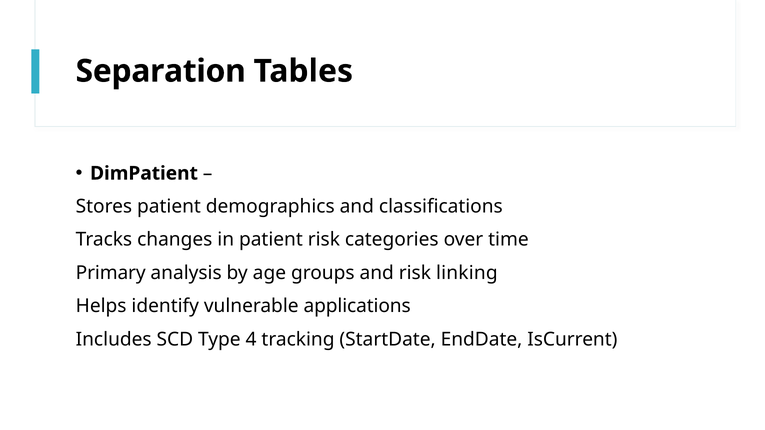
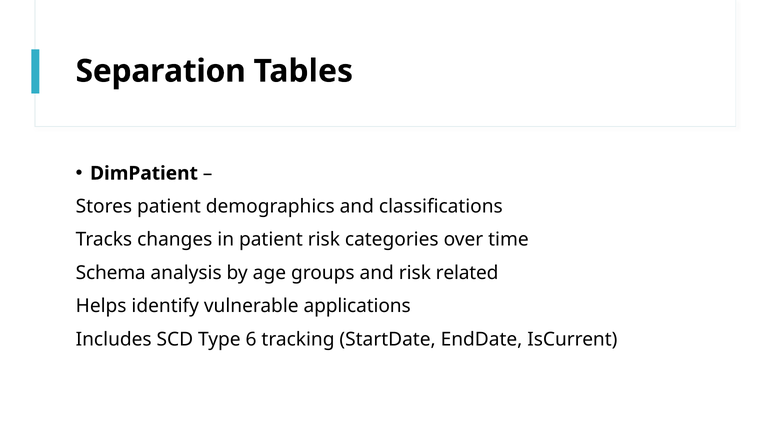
Primary: Primary -> Schema (111, 273)
linking: linking -> related (467, 273)
4: 4 -> 6 (251, 339)
